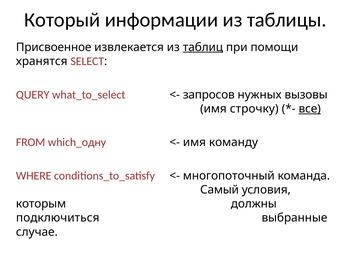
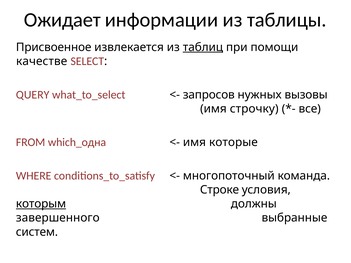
Который: Который -> Ожидает (62, 20)
хранятся: хранятся -> качестве (42, 61)
все underline: present -> none (310, 109)
which_одну: which_одну -> which_одна (77, 142)
команду: команду -> которые (233, 142)
Самый: Самый -> Строке (220, 190)
которым underline: none -> present (41, 204)
подключиться: подключиться -> завершенного (58, 218)
случае: случае -> систем (37, 232)
